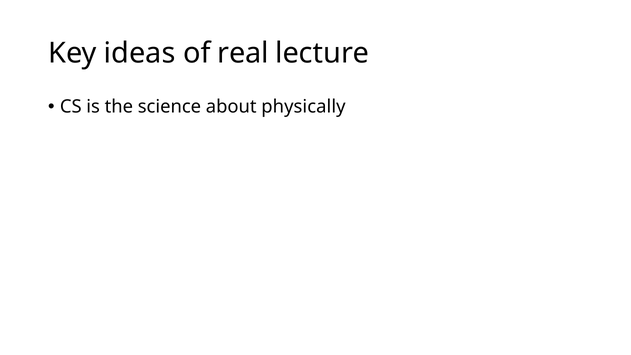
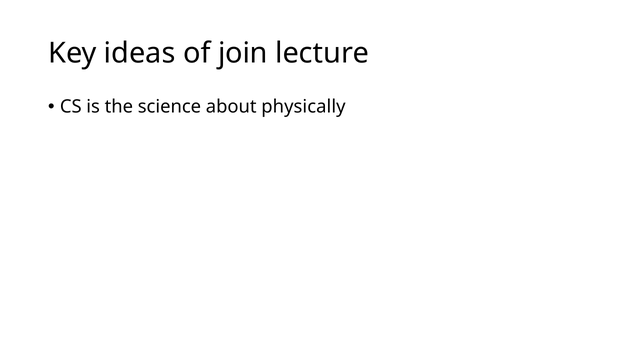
real: real -> join (243, 53)
